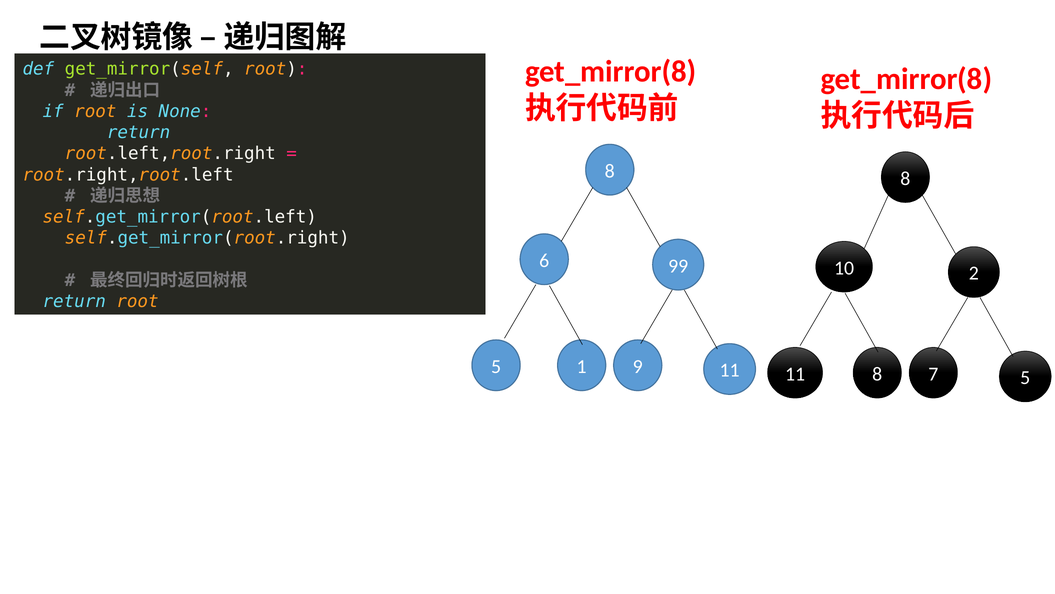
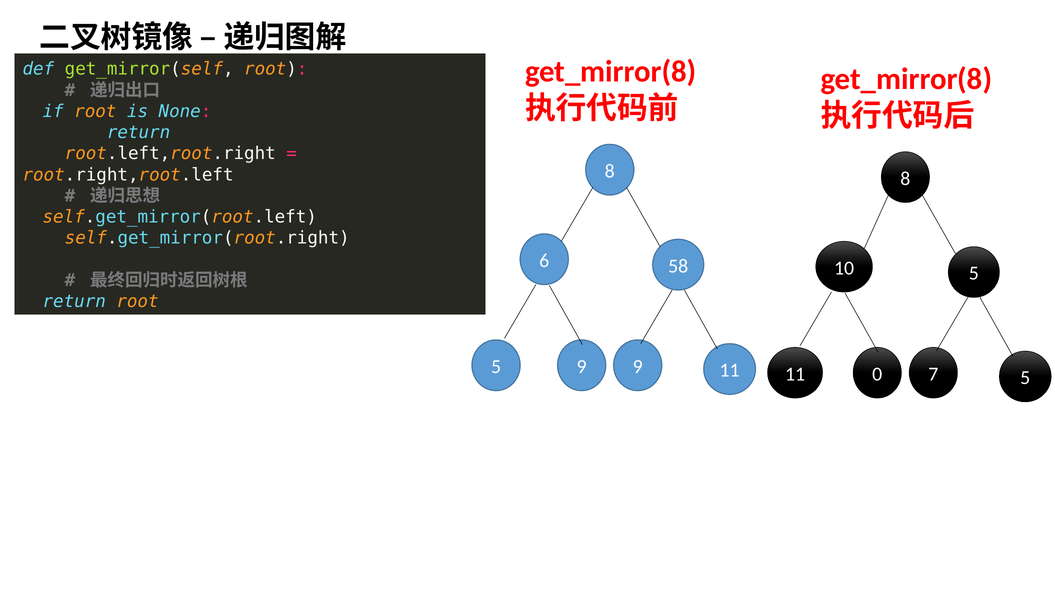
99: 99 -> 58 (678, 266)
10 2: 2 -> 5 (974, 273)
5 1: 1 -> 9 (582, 366)
11 8: 8 -> 0 (877, 374)
